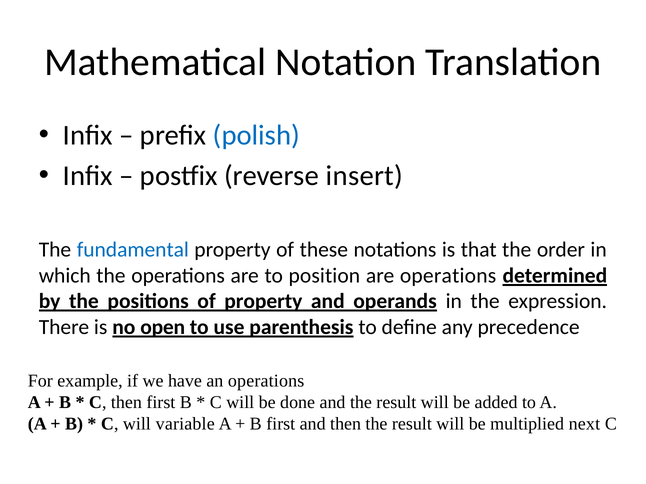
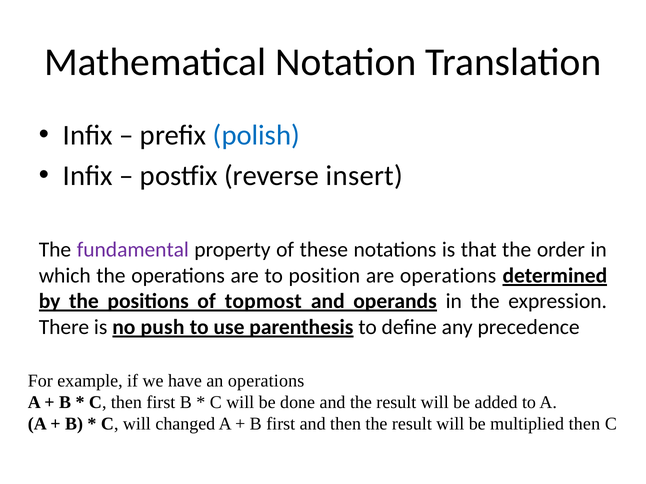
fundamental colour: blue -> purple (133, 250)
of property: property -> topmost (263, 302)
open: open -> push (163, 327)
variable: variable -> changed (185, 424)
multiplied next: next -> then (584, 424)
